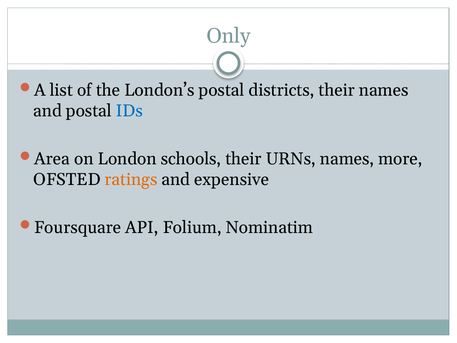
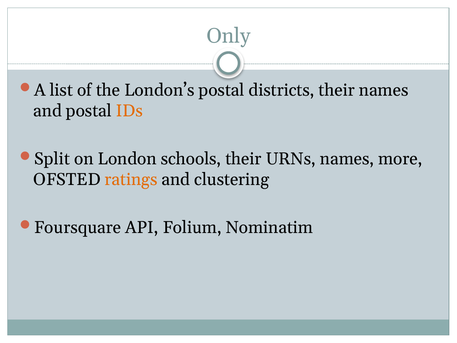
IDs colour: blue -> orange (129, 111)
Area: Area -> Split (52, 159)
expensive: expensive -> clustering (232, 179)
